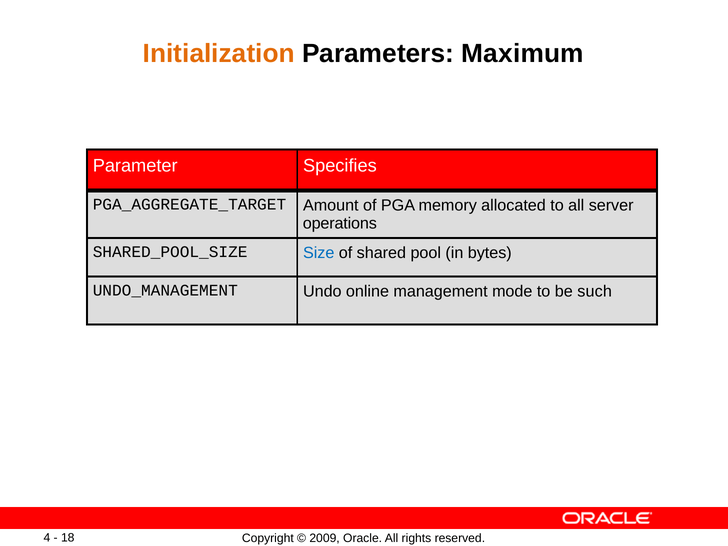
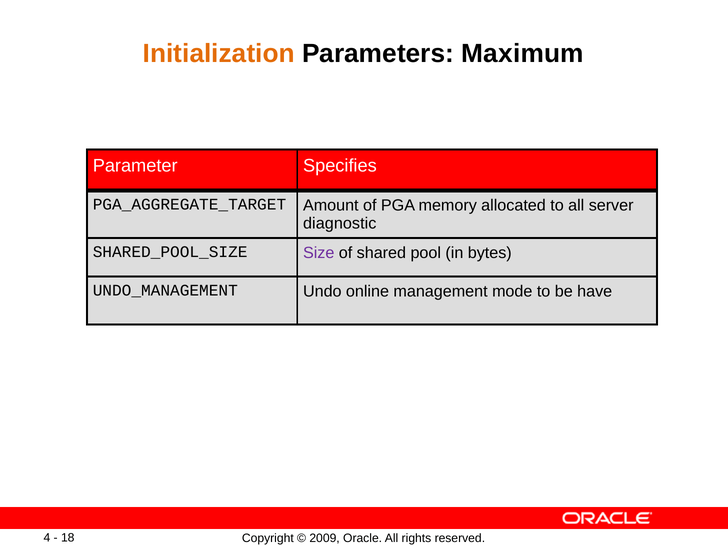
operations: operations -> diagnostic (340, 223)
Size colour: blue -> purple (319, 253)
such: such -> have (595, 291)
